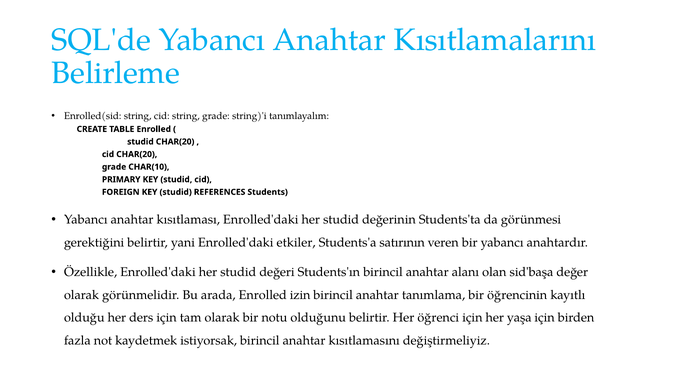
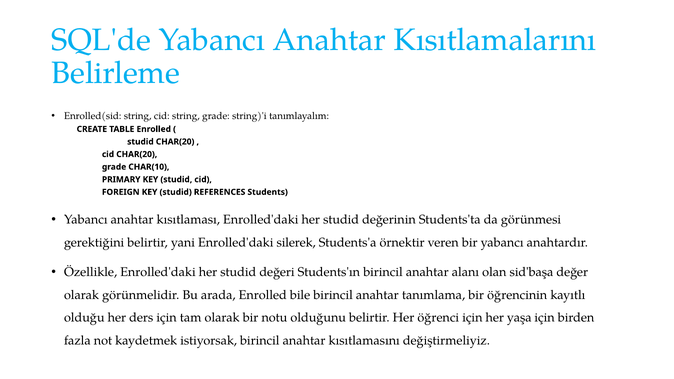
etkiler: etkiler -> silerek (296, 243)
satırının: satırının -> örnektir (402, 243)
izin: izin -> bile (300, 295)
